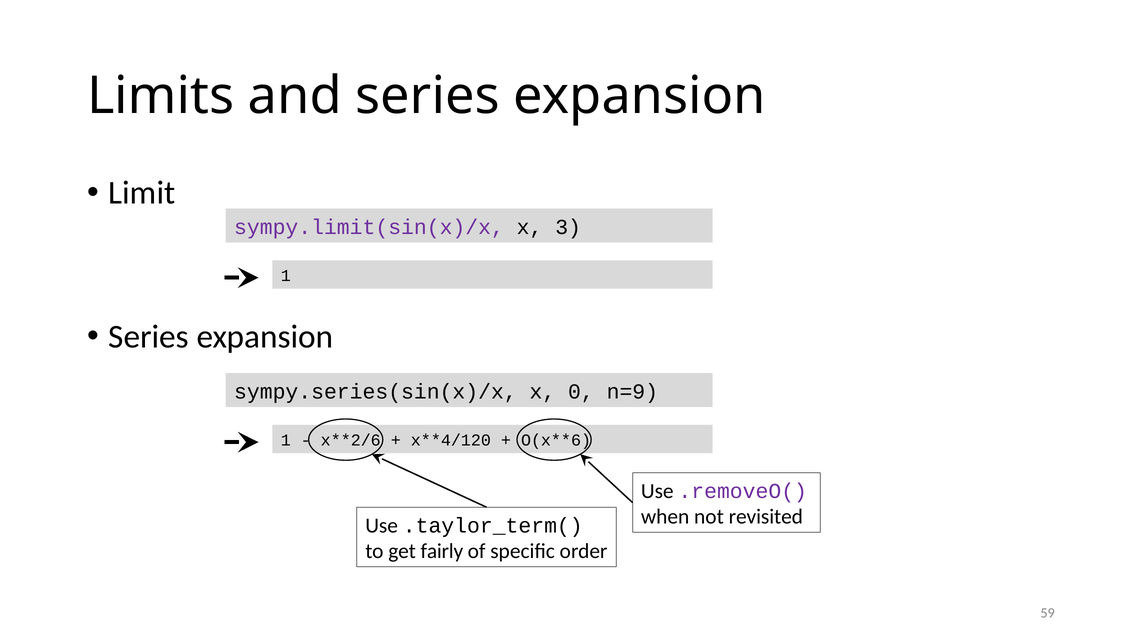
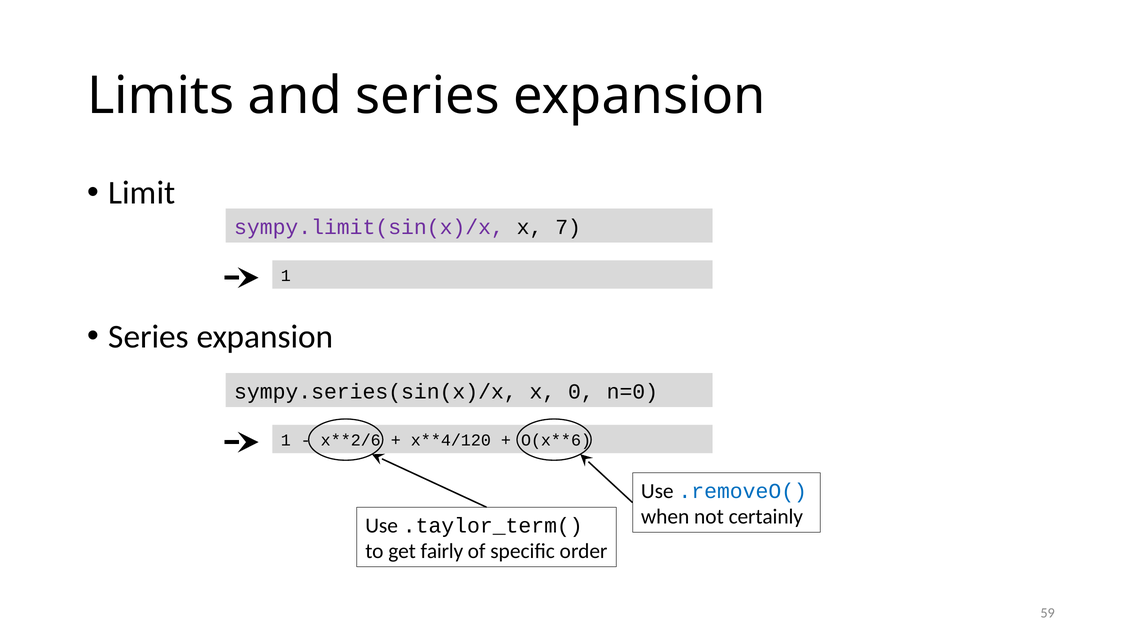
3: 3 -> 7 (568, 227)
n=9: n=9 -> n=0 (632, 392)
.removeO( colour: purple -> blue (743, 491)
revisited: revisited -> certainly (766, 517)
